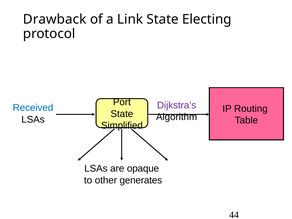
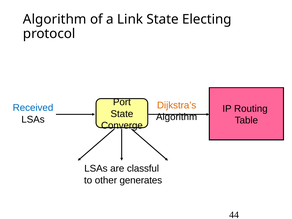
Drawback: Drawback -> Algorithm (55, 19)
Dijkstra’s colour: purple -> orange (177, 105)
Simplified: Simplified -> Converge (122, 125)
opaque: opaque -> classful (143, 169)
